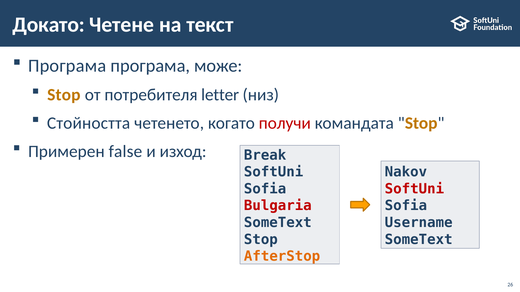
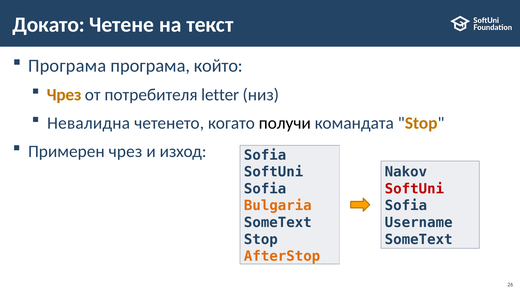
може: може -> който (218, 66)
Stop: Stop -> Чрез (64, 95)
Стойността: Стойността -> Невалидна (89, 123)
получи colour: red -> black (285, 123)
Примерен false: false -> чрез (125, 152)
Break: Break -> Sofia (265, 155)
Bulgaria colour: red -> orange (278, 206)
